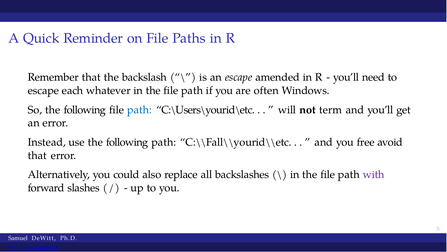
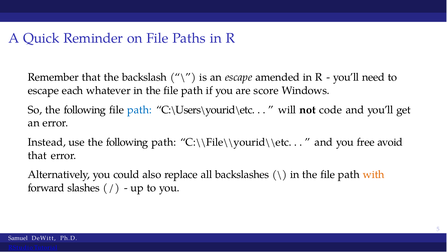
often: often -> score (266, 90)
term: term -> code (331, 110)
C:\\Fall\\yourid\\etc: C:\\Fall\\yourid\\etc -> C:\\File\\yourid\\etc (236, 142)
with colour: purple -> orange (374, 174)
